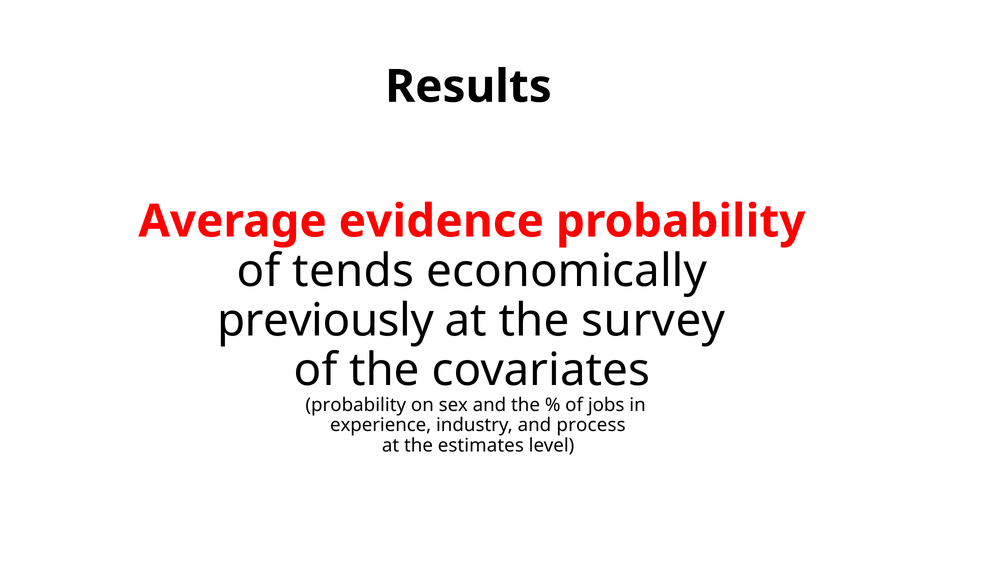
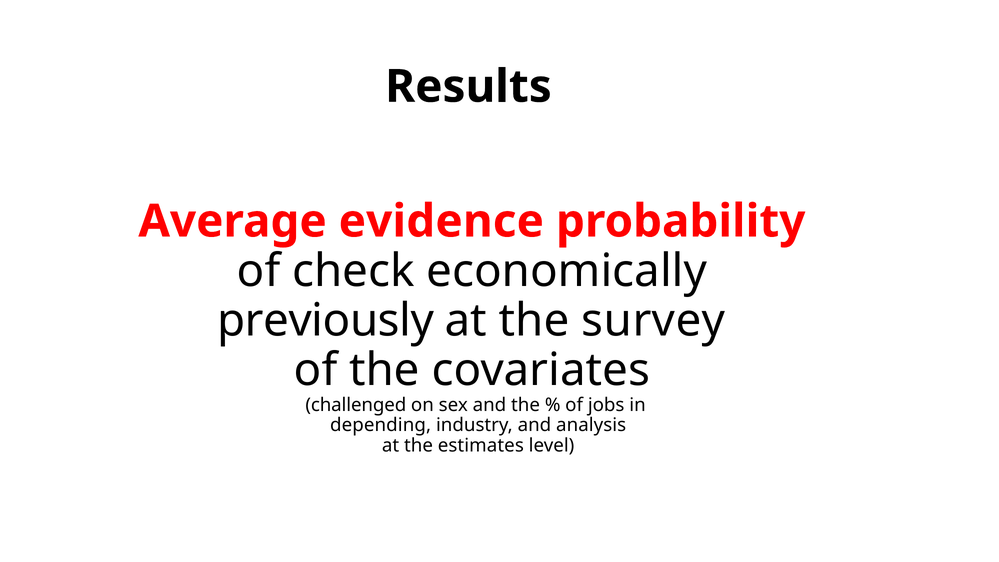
tends: tends -> check (353, 271)
probability: probability -> challenged (356, 405)
experience: experience -> depending (381, 425)
process: process -> analysis (591, 425)
